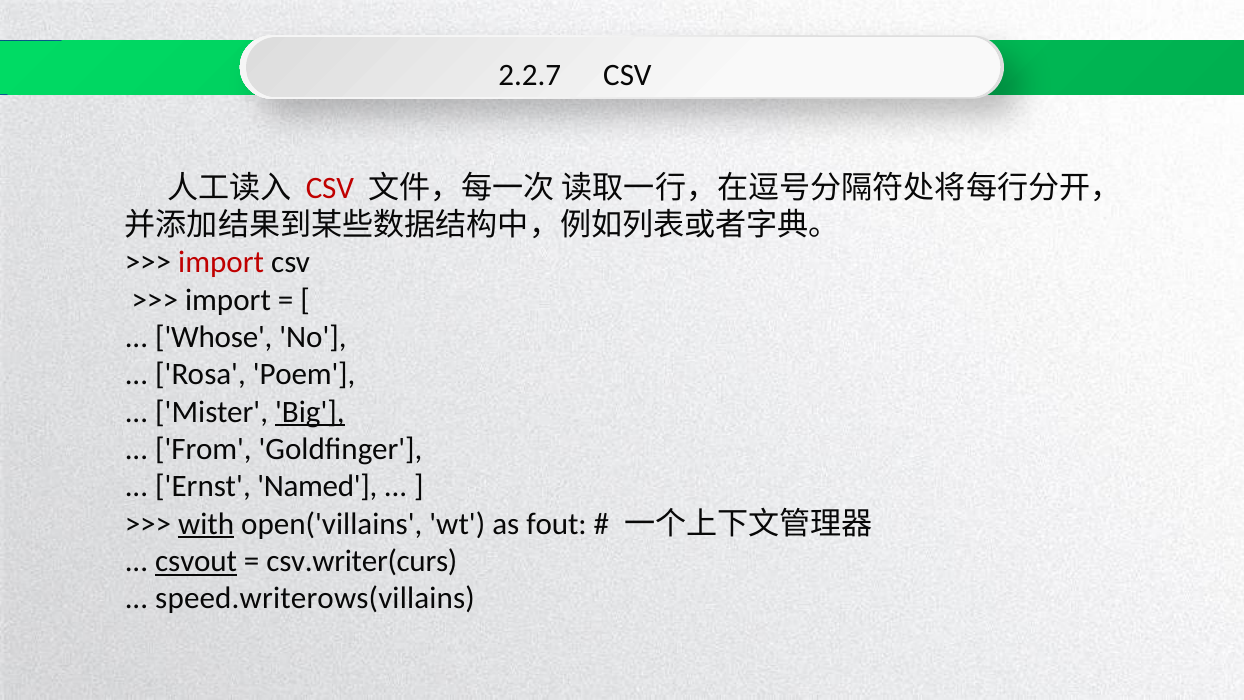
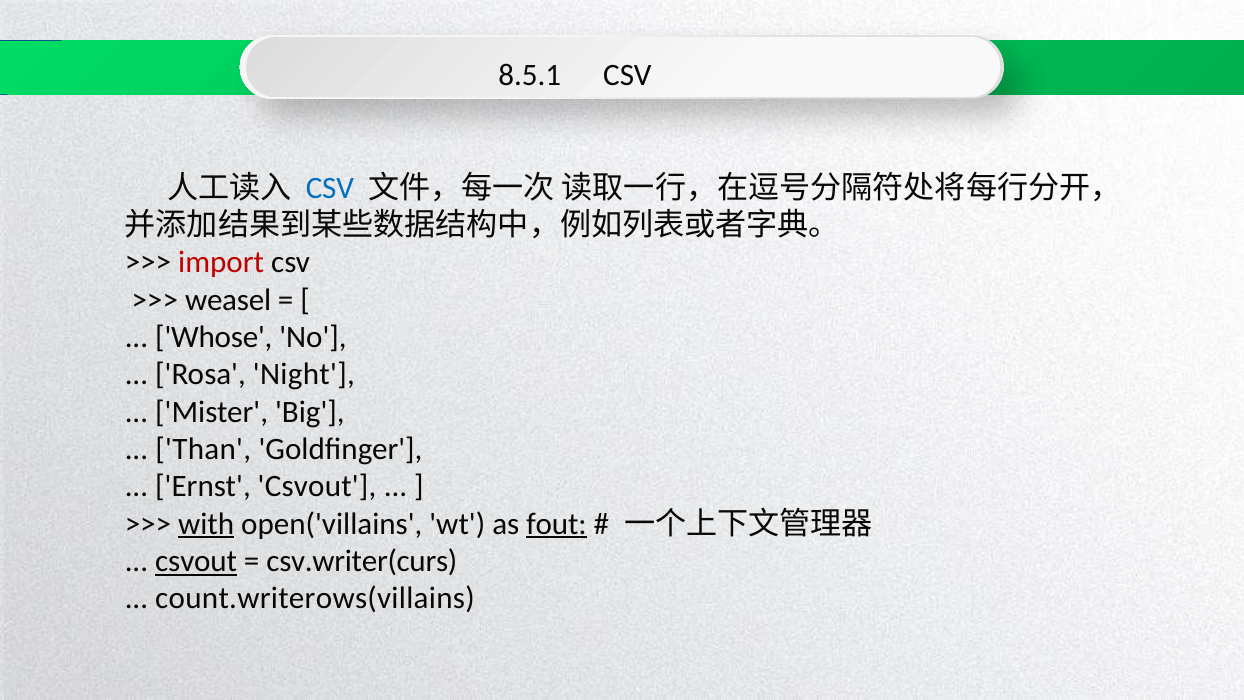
2.2.7: 2.2.7 -> 8.5.1 (530, 75)
CSV colour: red -> blue (330, 188)
import: import -> weasel (228, 300)
Poem: Poem -> Night (304, 374)
Big underline: present -> none (310, 412)
From: From -> Than (203, 449)
Ernst Named: Named -> Csvout (317, 486)
fout underline: none -> present (556, 524)
speed.writerows(villains: speed.writerows(villains -> count.writerows(villains (315, 598)
